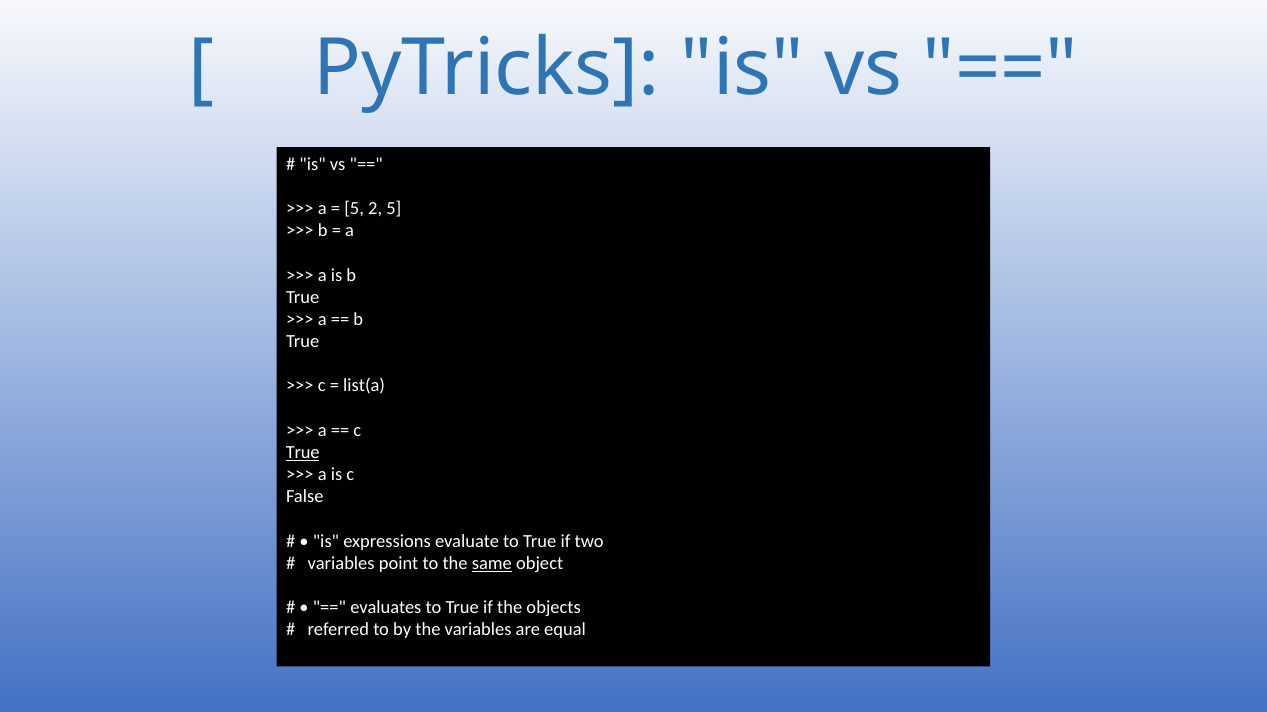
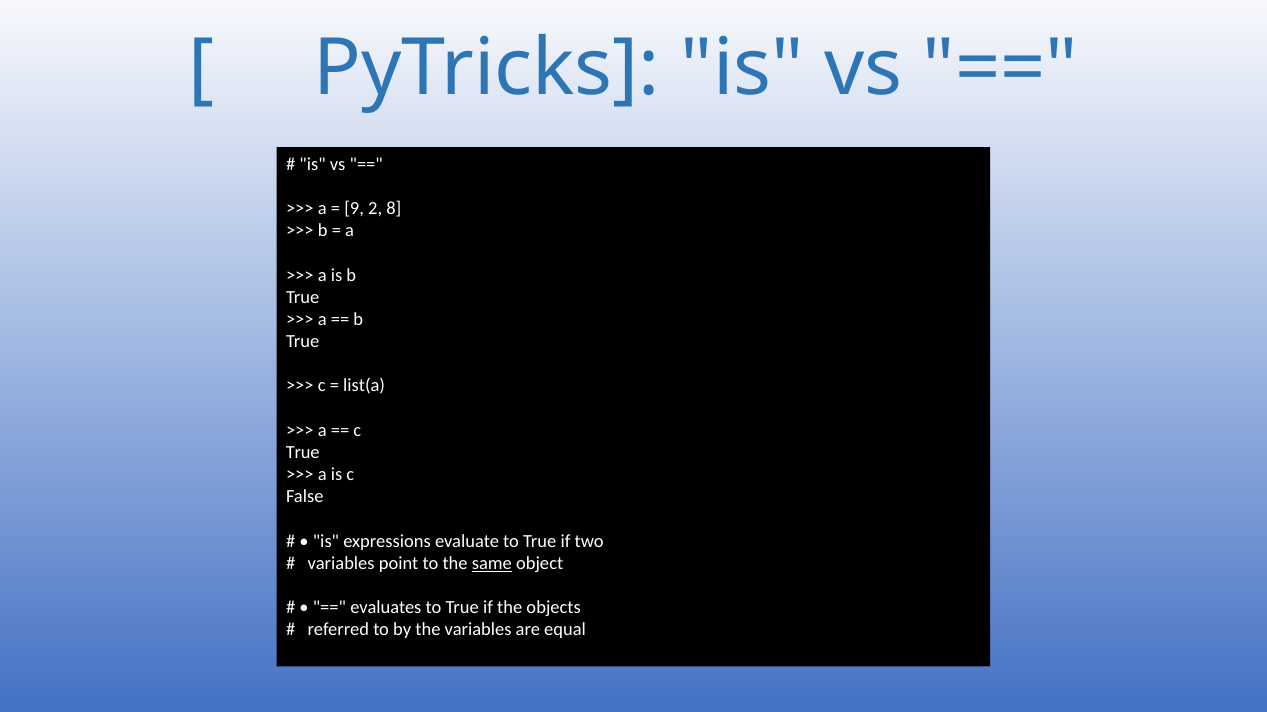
5: 5 -> 9 (354, 209)
2 5: 5 -> 8 (394, 209)
True underline: present -> none (303, 453)
